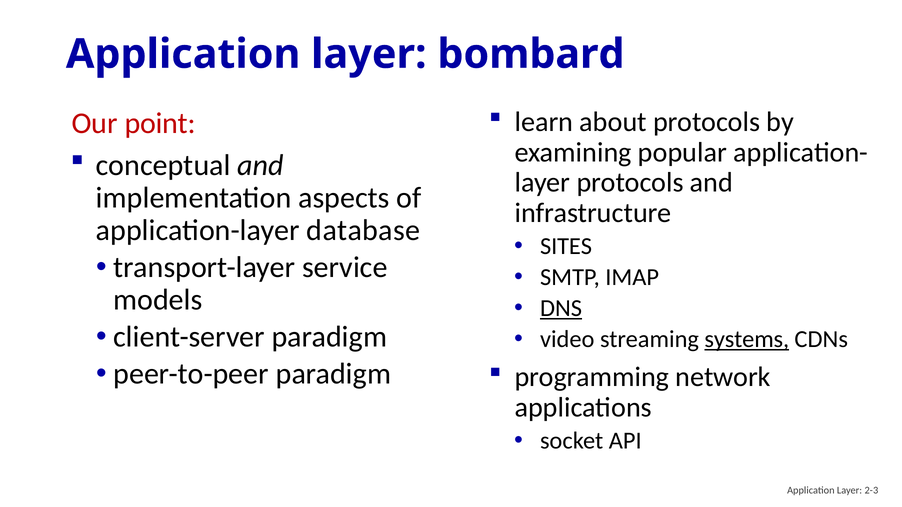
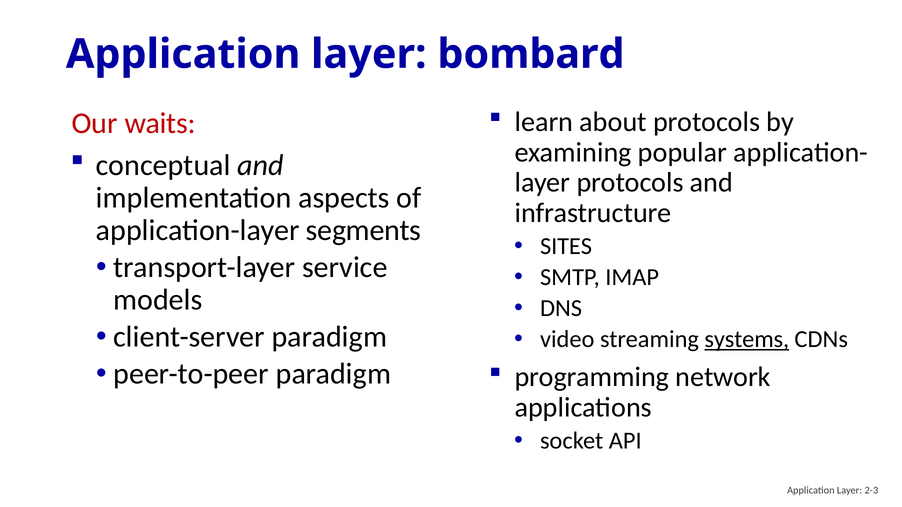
point: point -> waits (160, 123)
database: database -> segments (364, 230)
DNS underline: present -> none (561, 308)
